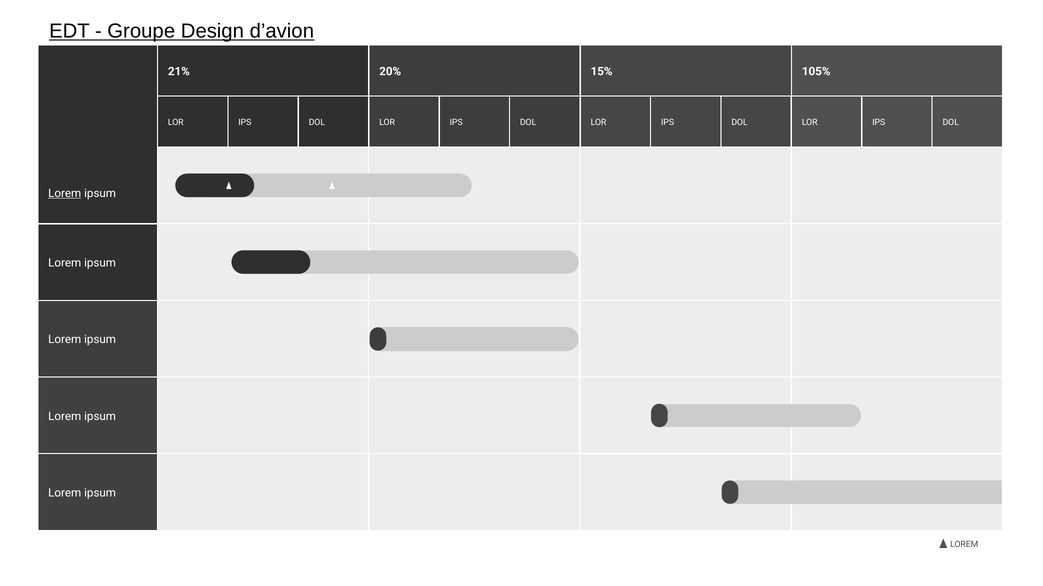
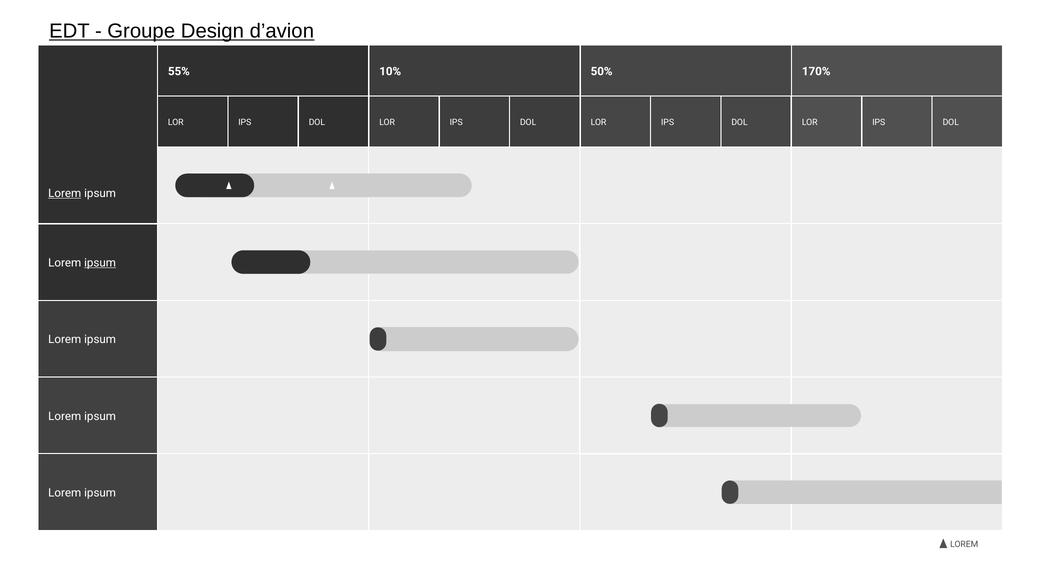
21%: 21% -> 55% (179, 71)
20%: 20% -> 10% (390, 71)
15%: 15% -> 50% (602, 71)
105%: 105% -> 170% (816, 71)
ipsum underline: none -> present (100, 263)
